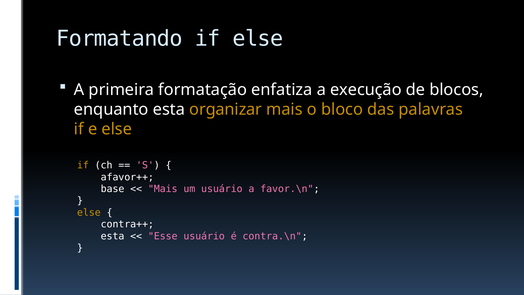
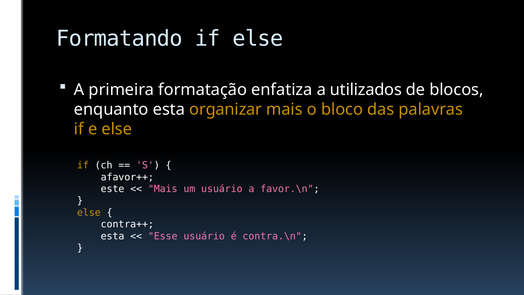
execução: execução -> utilizados (366, 90)
base: base -> este (113, 189)
